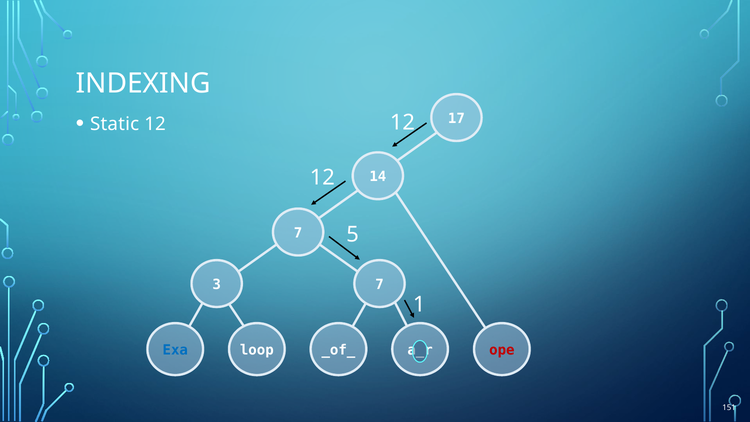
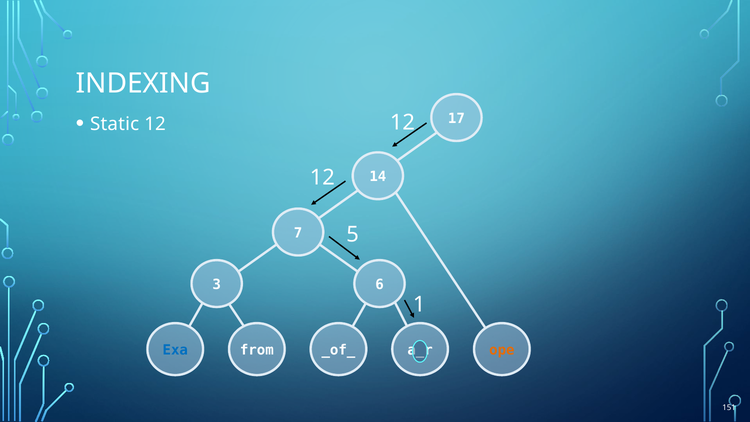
3 7: 7 -> 6 (380, 284)
loop: loop -> from (257, 350)
ope colour: red -> orange (502, 350)
